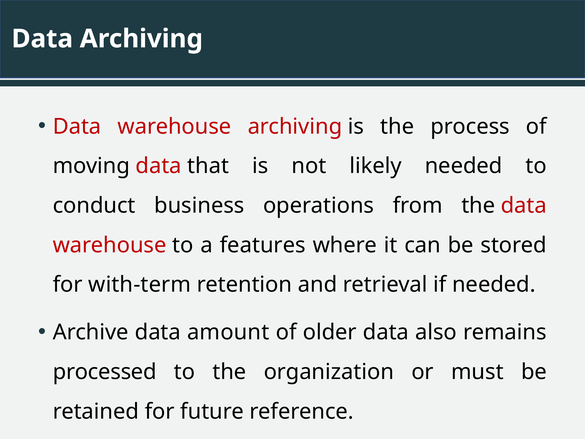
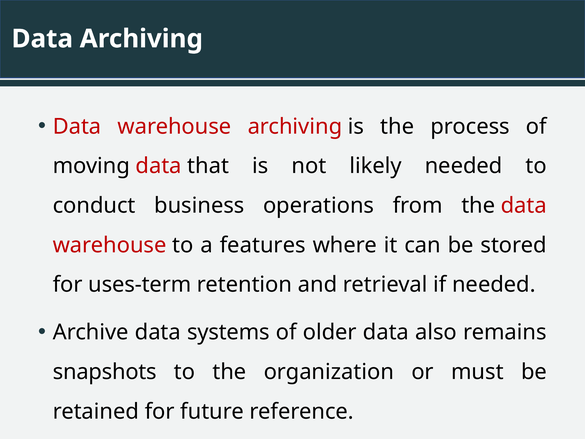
with-term: with-term -> uses-term (140, 285)
amount: amount -> systems (228, 332)
processed: processed -> snapshots (105, 372)
